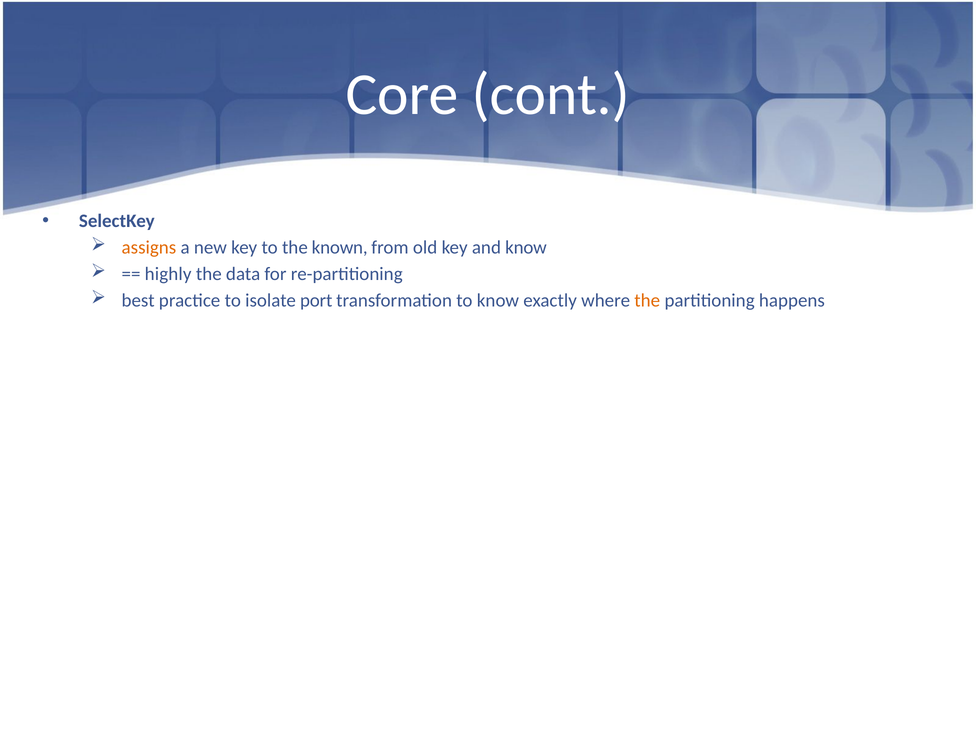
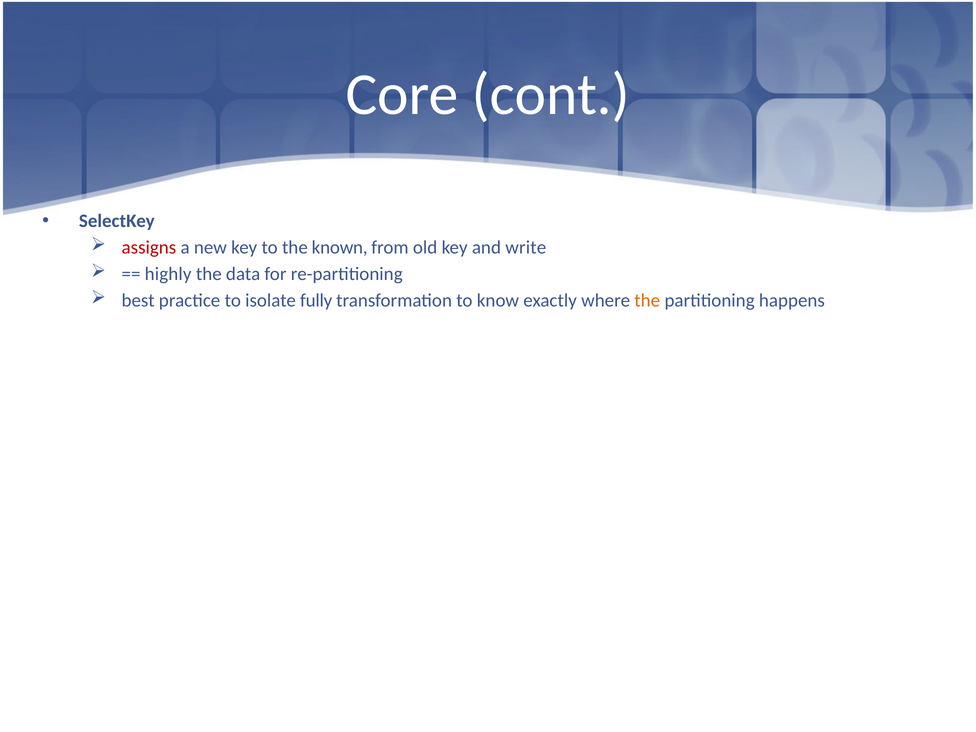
assigns colour: orange -> red (149, 248)
and know: know -> write (526, 248)
port: port -> fully (316, 301)
